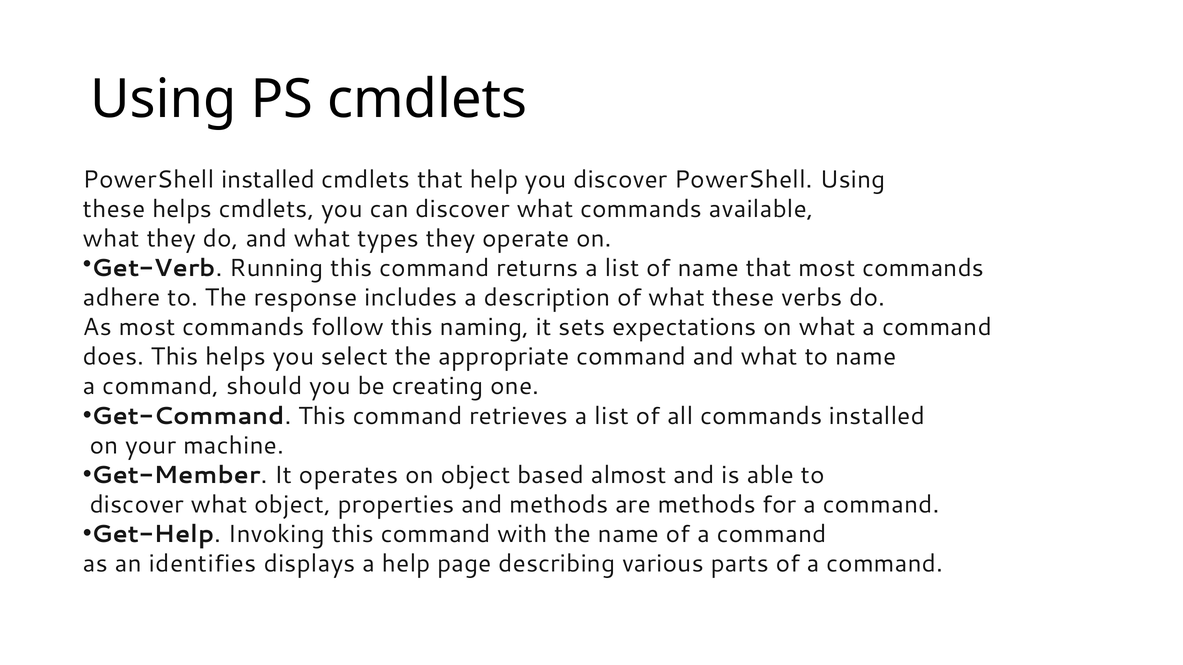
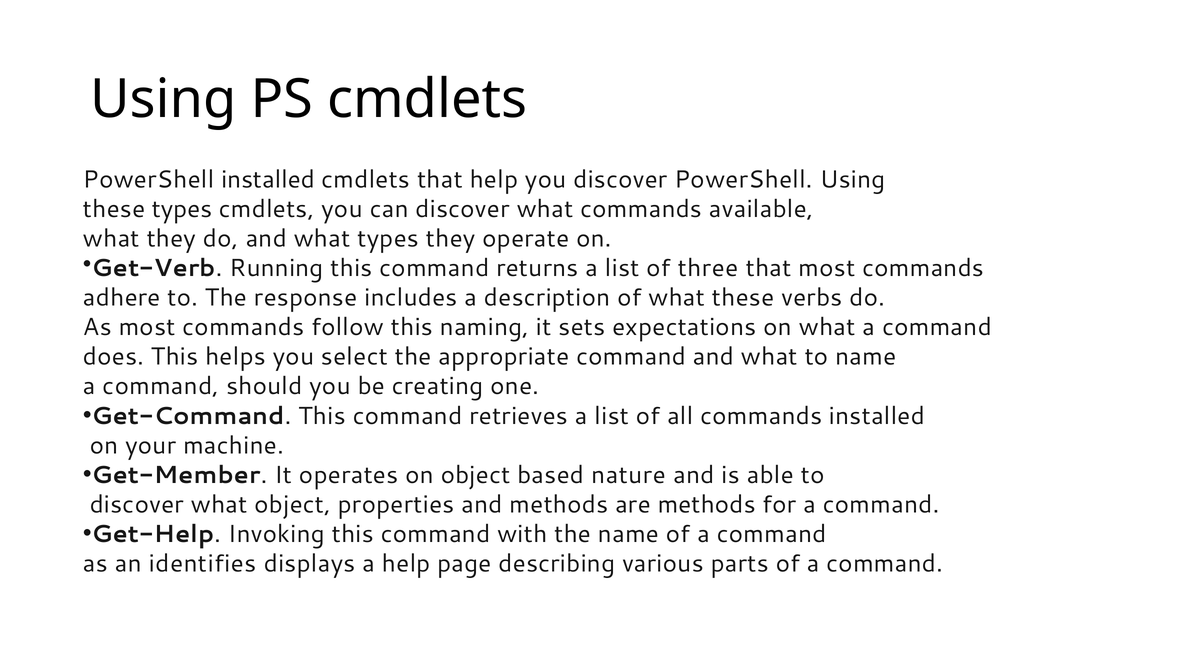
these helps: helps -> types (182, 209)
of name: name -> three (708, 268)
almost: almost -> nature (629, 475)
